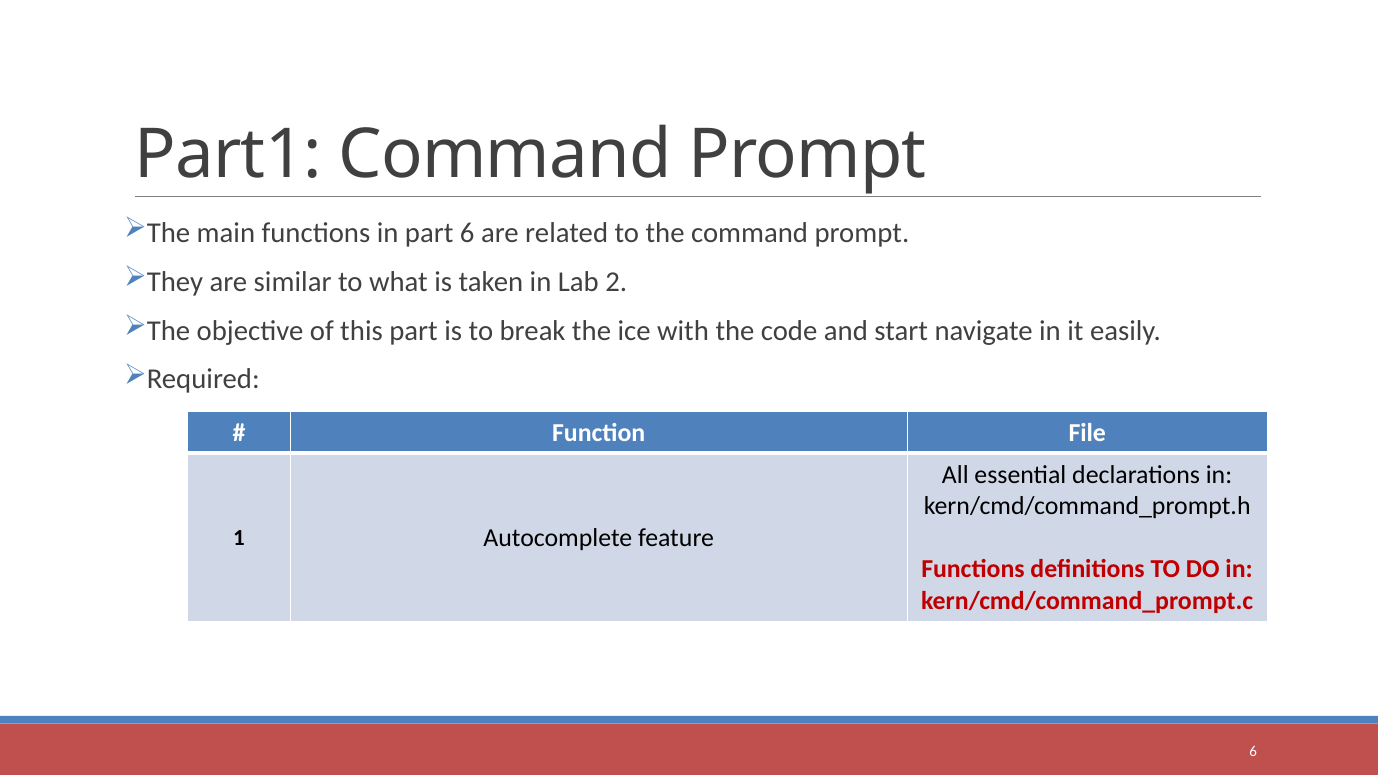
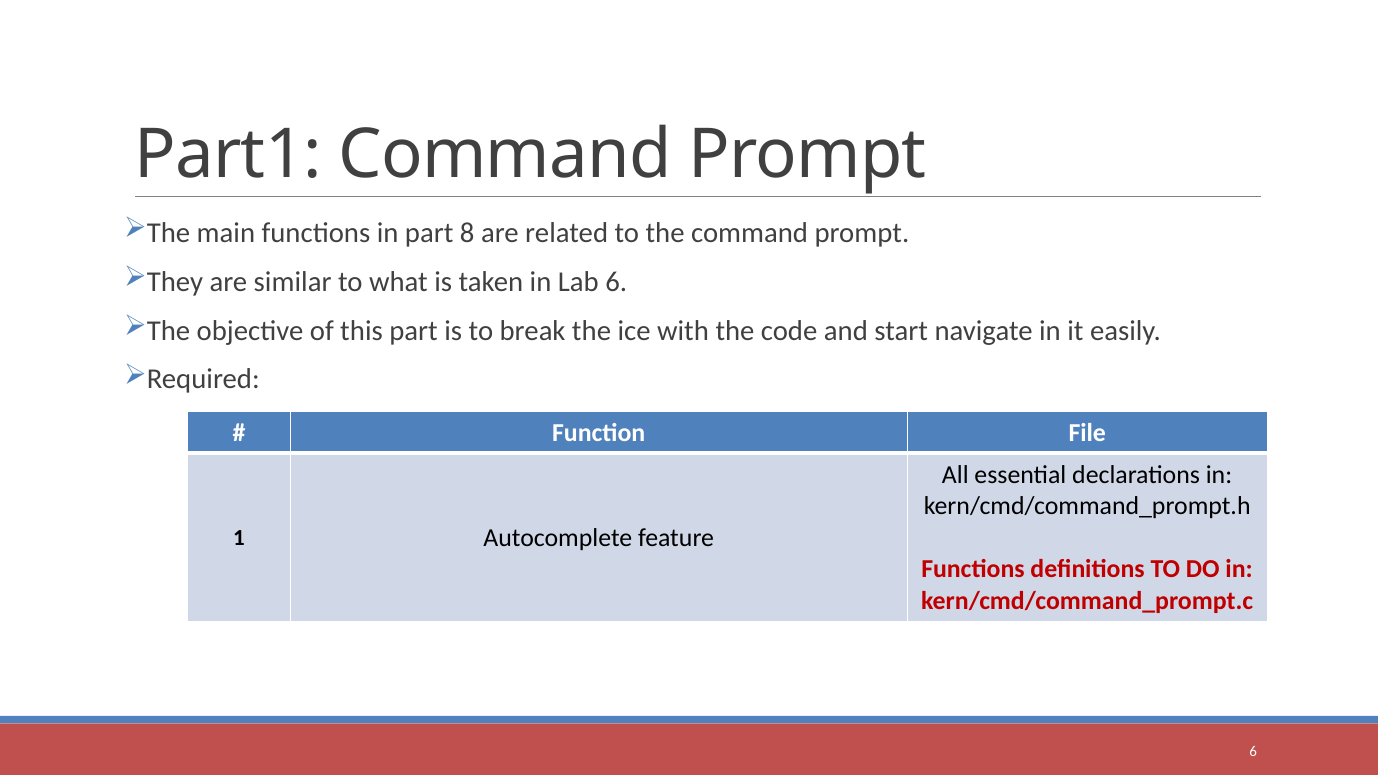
part 6: 6 -> 8 (467, 233)
Lab 2: 2 -> 6 (616, 282)
